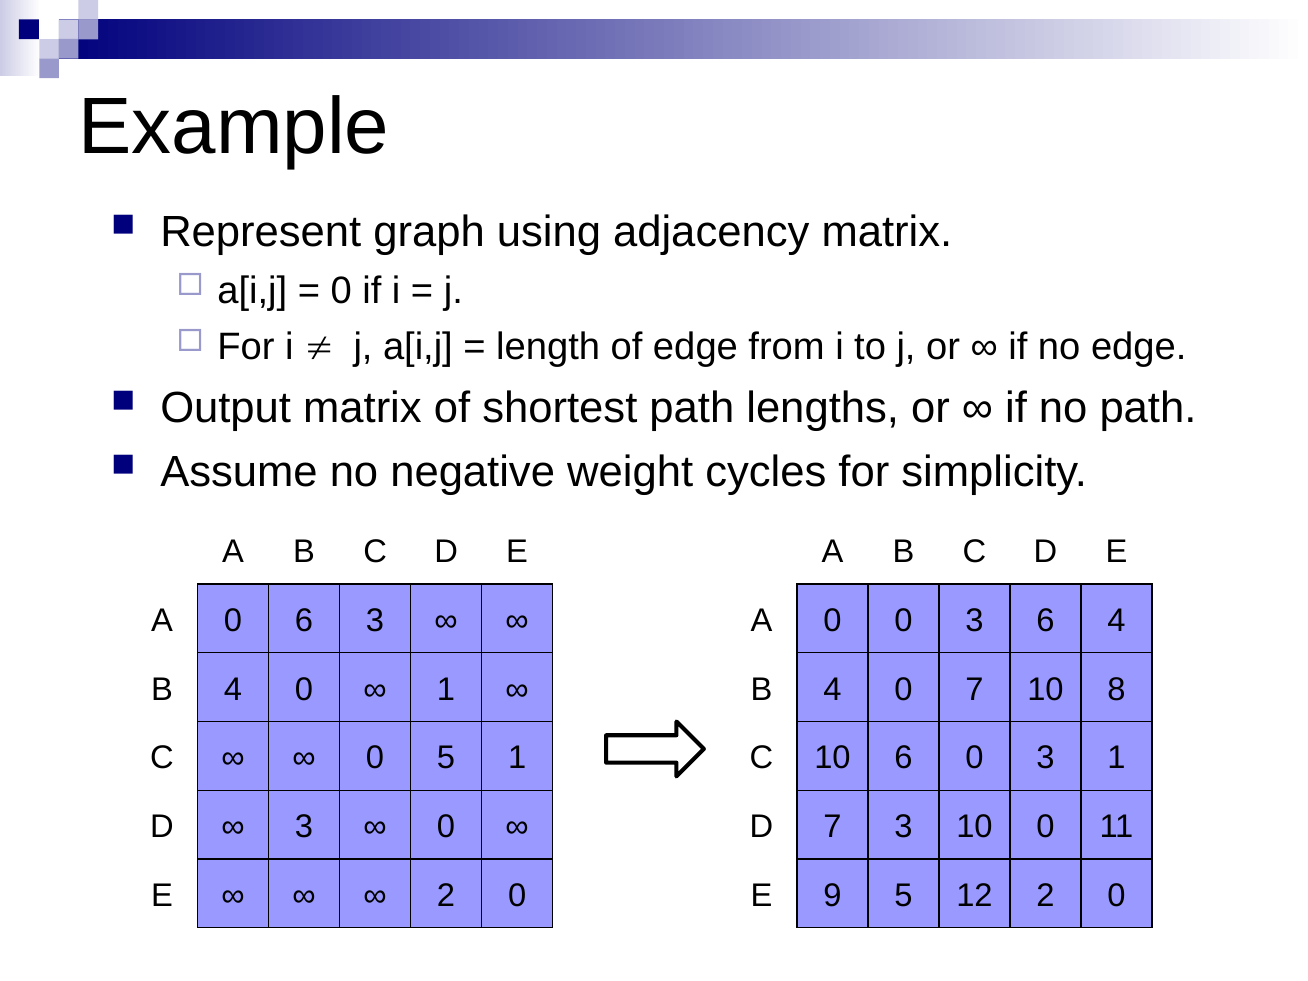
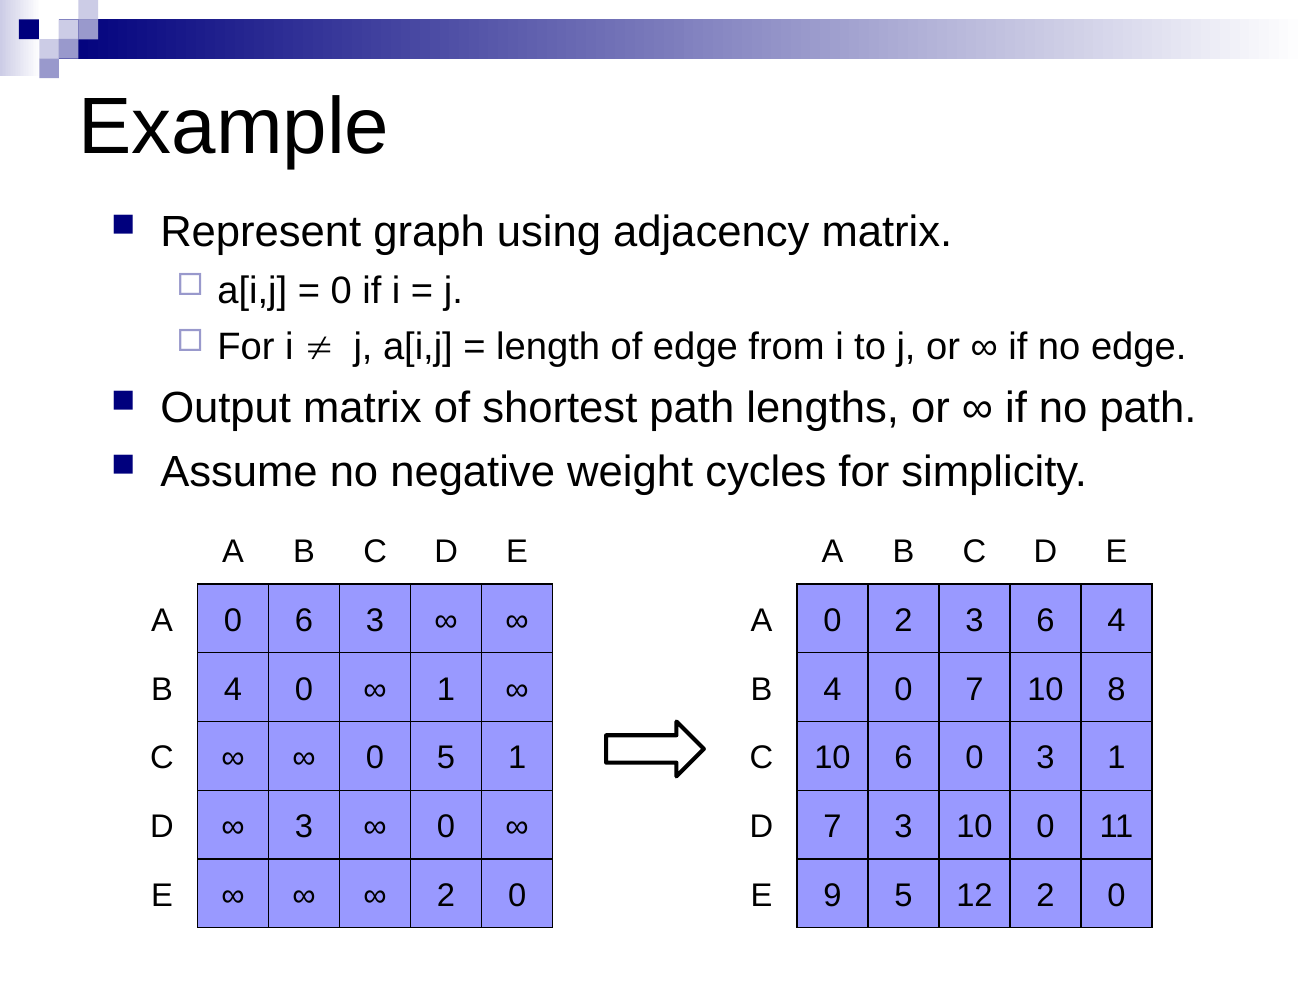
0 0: 0 -> 2 (904, 621)
